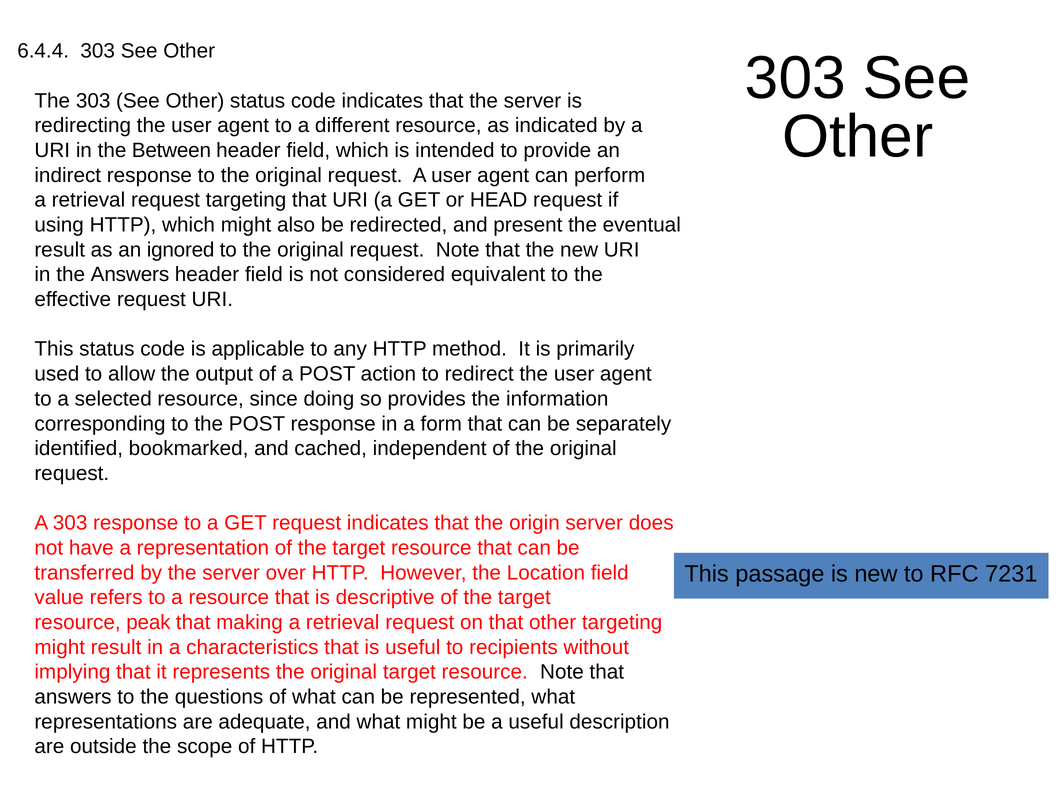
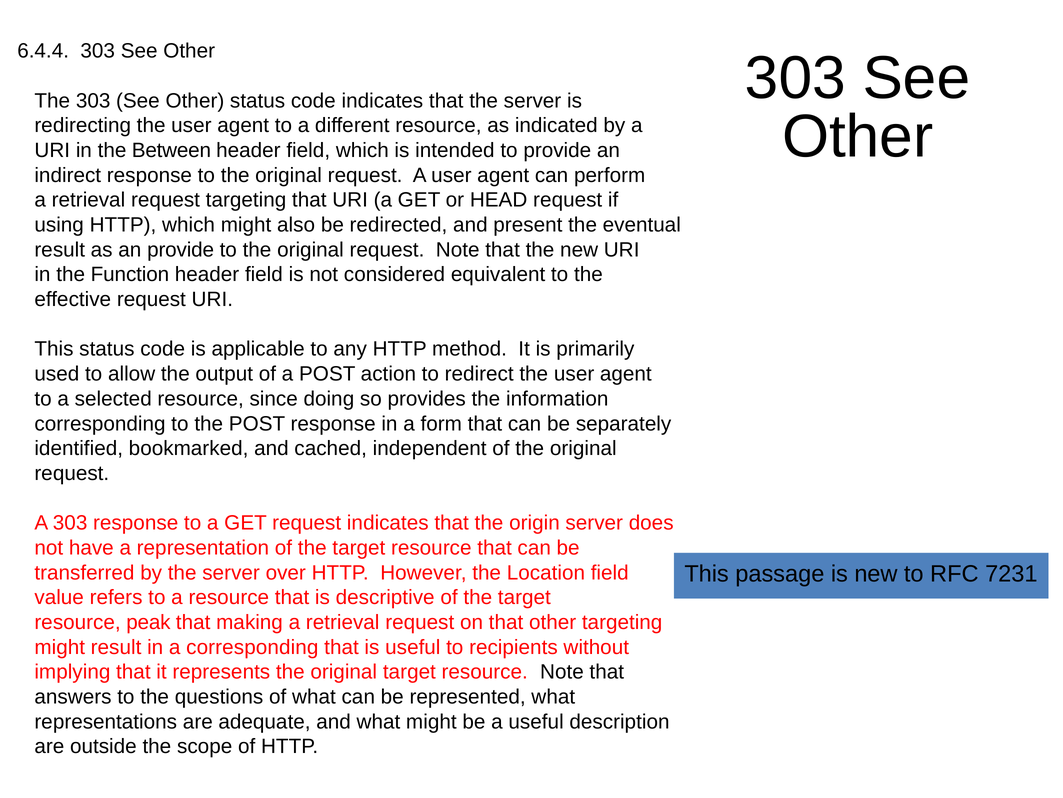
an ignored: ignored -> provide (181, 250)
the Answers: Answers -> Function (130, 274)
a characteristics: characteristics -> corresponding (252, 647)
